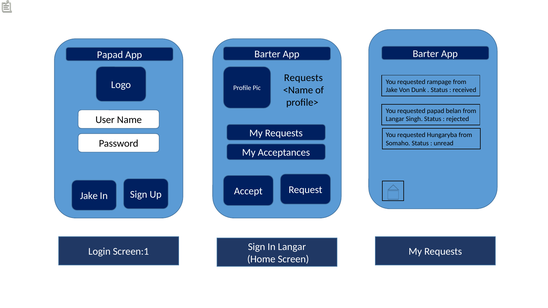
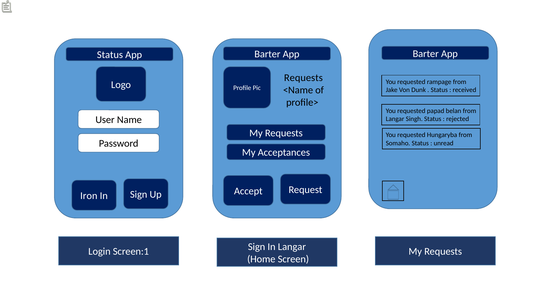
Papad: Papad -> Status (110, 55)
Jake: Jake -> Iron (89, 196)
